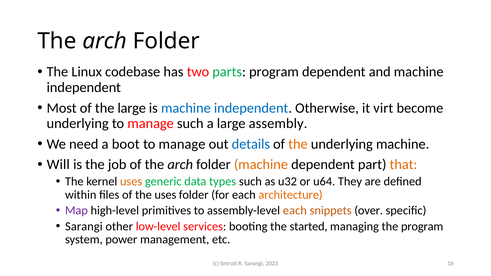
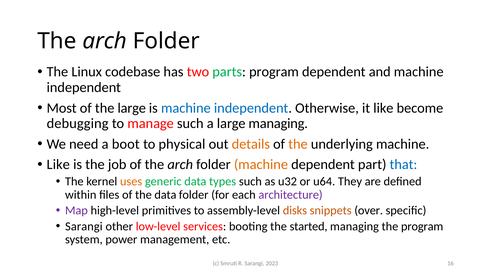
it virt: virt -> like (383, 108)
underlying: underlying -> debugging (78, 123)
large assembly: assembly -> managing (278, 123)
manage: manage -> physical (182, 144)
details colour: blue -> orange (251, 144)
Will: Will -> Like (58, 165)
that colour: orange -> blue (403, 165)
the uses: uses -> data (165, 195)
architecture colour: orange -> purple (291, 195)
assembly-level each: each -> disks (295, 211)
